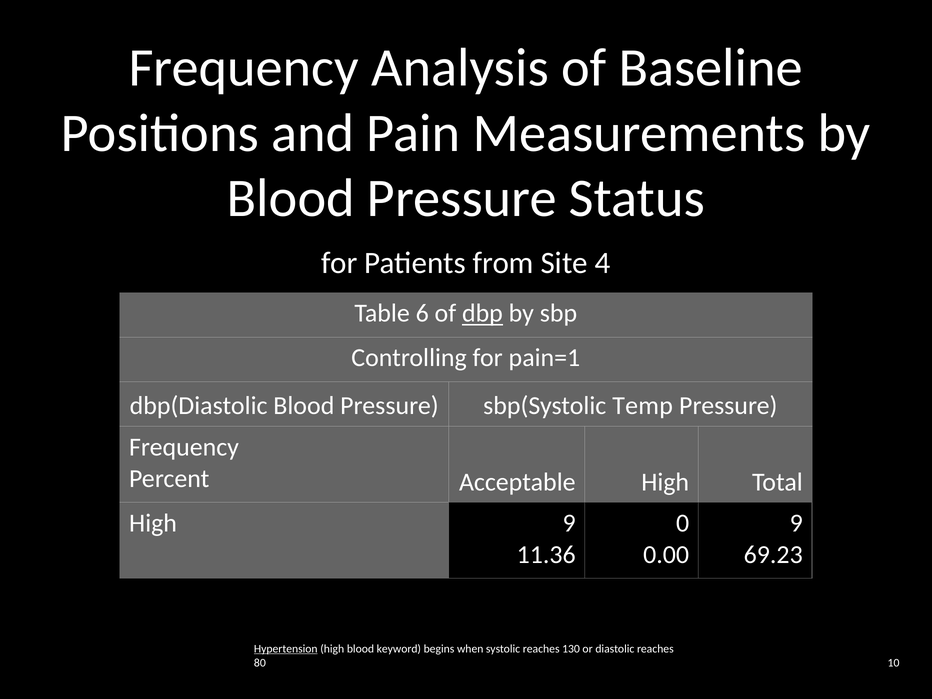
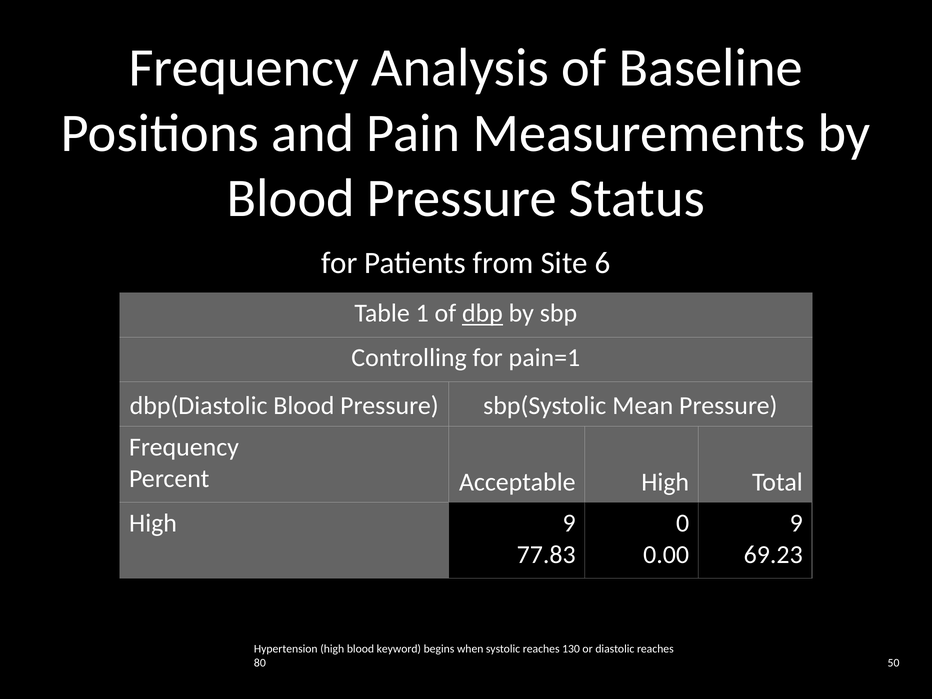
4: 4 -> 6 (603, 263)
6: 6 -> 1 (422, 313)
Temp: Temp -> Mean (643, 406)
11.36: 11.36 -> 77.83 (546, 555)
Hypertension underline: present -> none (286, 649)
10: 10 -> 50 (894, 663)
